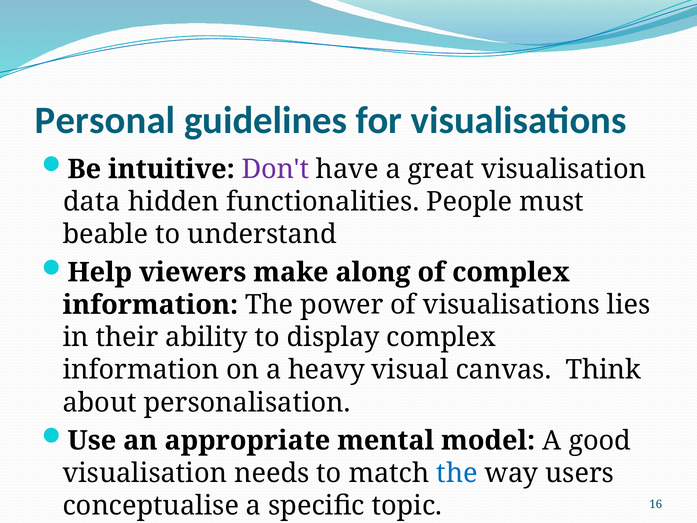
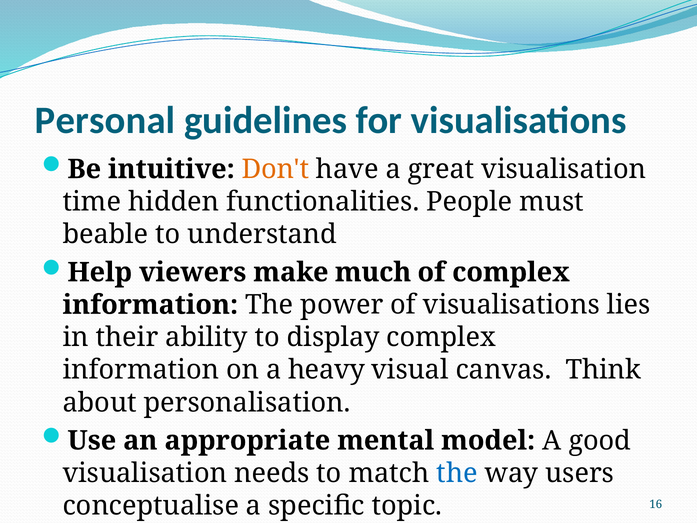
Don't colour: purple -> orange (276, 169)
data: data -> time (92, 202)
along: along -> much (373, 272)
